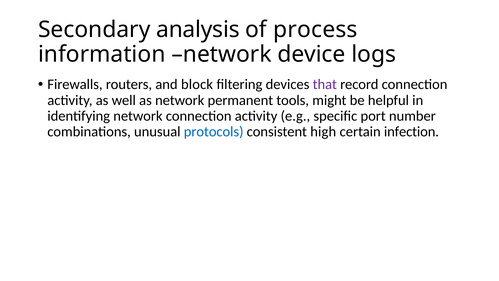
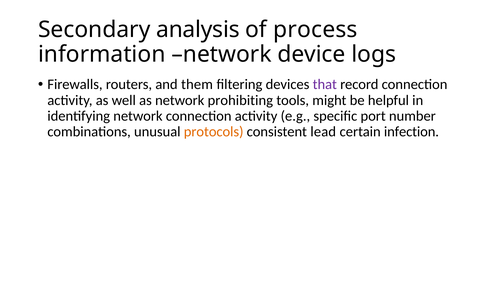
block: block -> them (197, 84)
permanent: permanent -> prohibiting (240, 100)
protocols colour: blue -> orange (214, 132)
high: high -> lead (323, 132)
